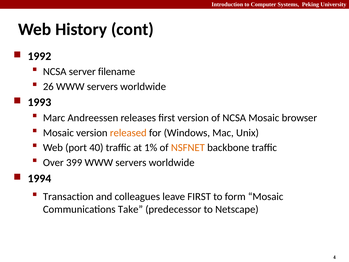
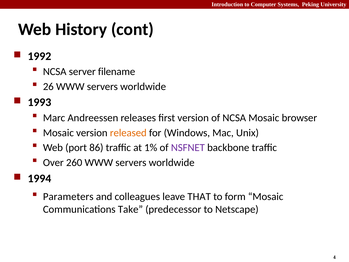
40: 40 -> 86 (96, 148)
NSFNET colour: orange -> purple (188, 148)
399: 399 -> 260 (74, 162)
Transaction: Transaction -> Parameters (68, 196)
leave FIRST: FIRST -> THAT (199, 196)
